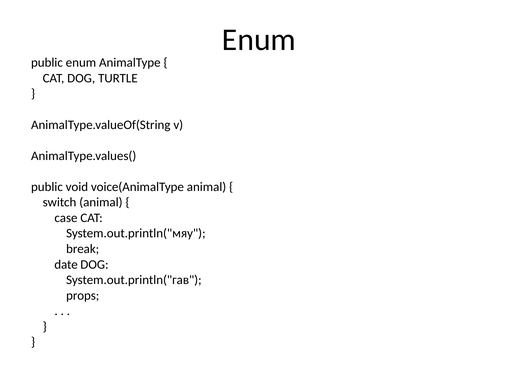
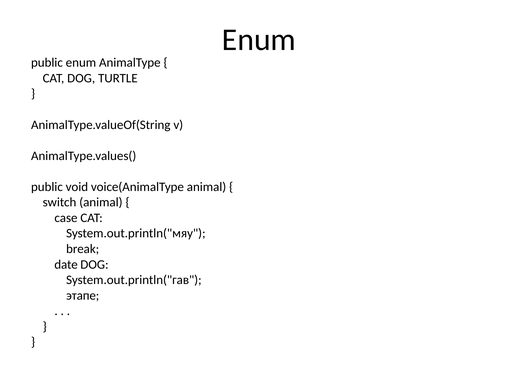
props: props -> этапе (83, 296)
